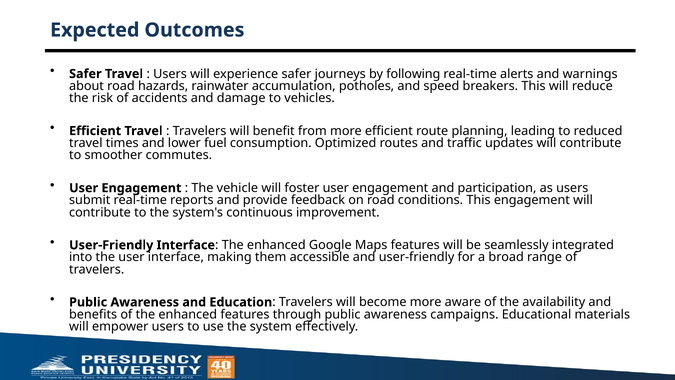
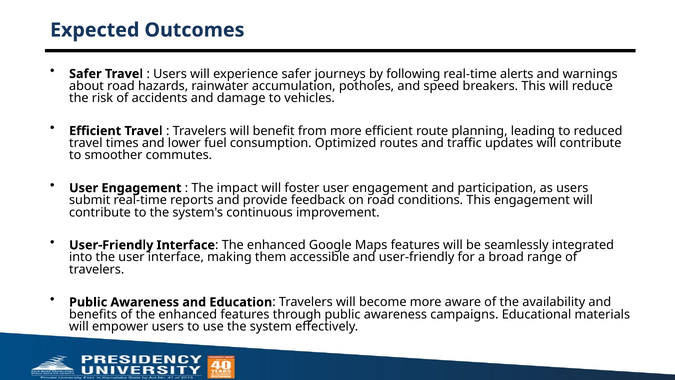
vehicle: vehicle -> impact (237, 188)
